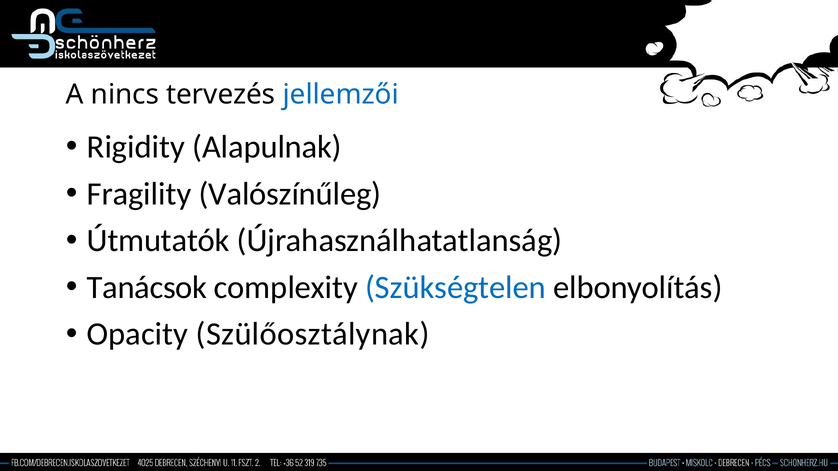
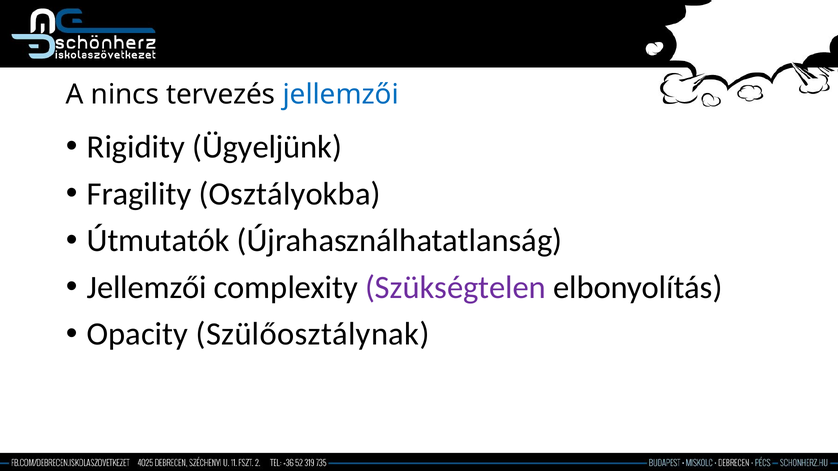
Alapulnak: Alapulnak -> Ügyeljünk (267, 147)
Valószínűleg: Valószínűleg -> Osztályokba (290, 194)
Tanácsok: Tanácsok -> Jellemzői (147, 288)
Szükségtelen colour: blue -> purple (456, 288)
